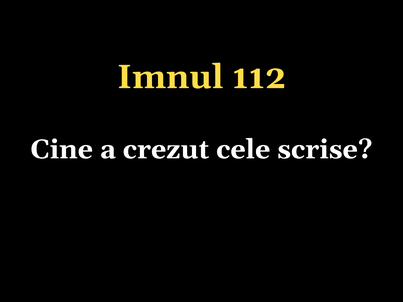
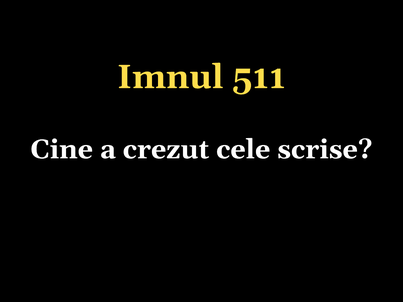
112: 112 -> 511 (259, 77)
